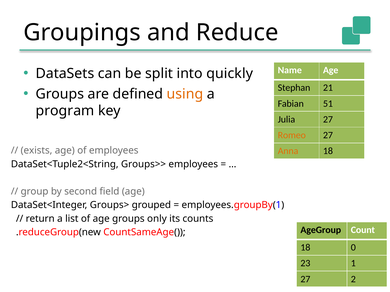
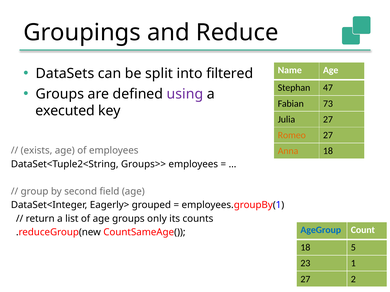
quickly: quickly -> filtered (230, 74)
21: 21 -> 47 (328, 88)
using colour: orange -> purple (185, 94)
51: 51 -> 73 (328, 104)
program: program -> executed (65, 111)
Groups>: Groups> -> Eagerly> (110, 205)
AgeGroup colour: black -> blue (321, 230)
0: 0 -> 5 (353, 248)
